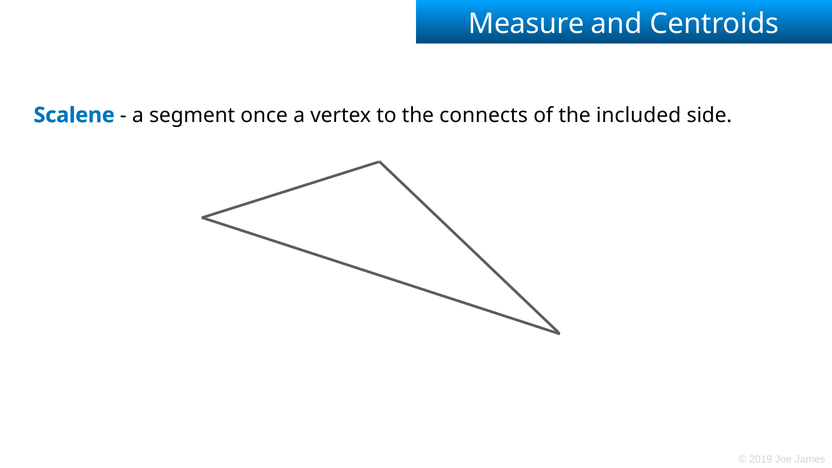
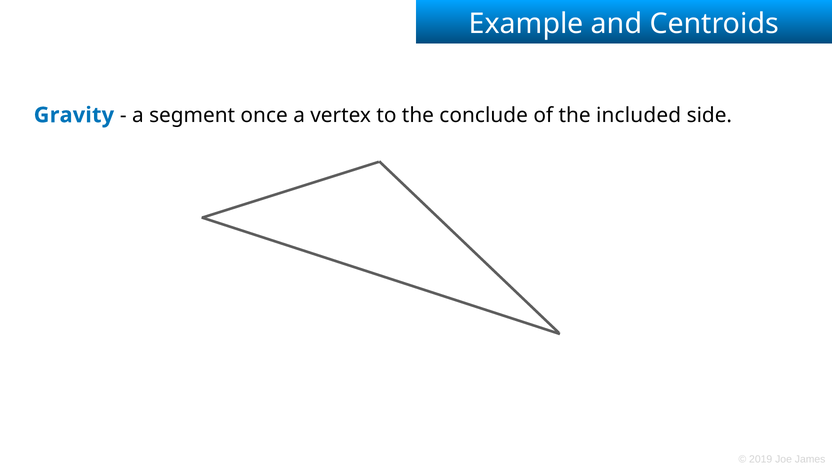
Measure: Measure -> Example (526, 24)
Scalene: Scalene -> Gravity (74, 115)
connects: connects -> conclude (484, 115)
